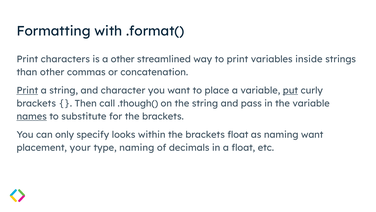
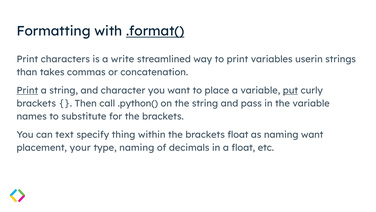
.format( underline: none -> present (155, 31)
a other: other -> write (123, 59)
inside: inside -> userin (309, 59)
than other: other -> takes (52, 72)
.though(: .though( -> .python( (138, 103)
names underline: present -> none (32, 116)
only: only -> text (65, 134)
looks: looks -> thing (124, 134)
